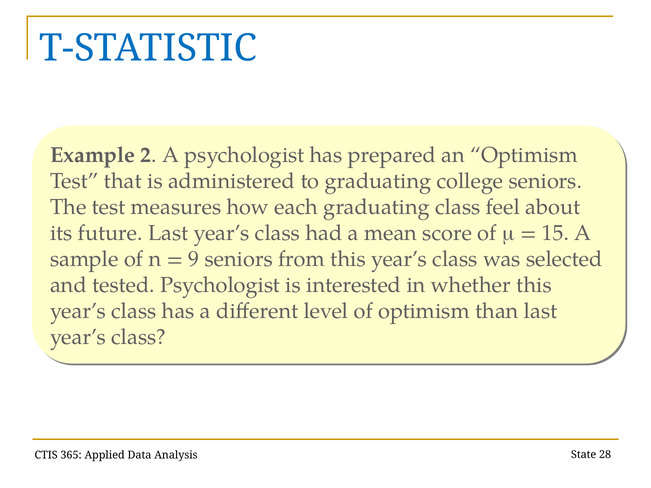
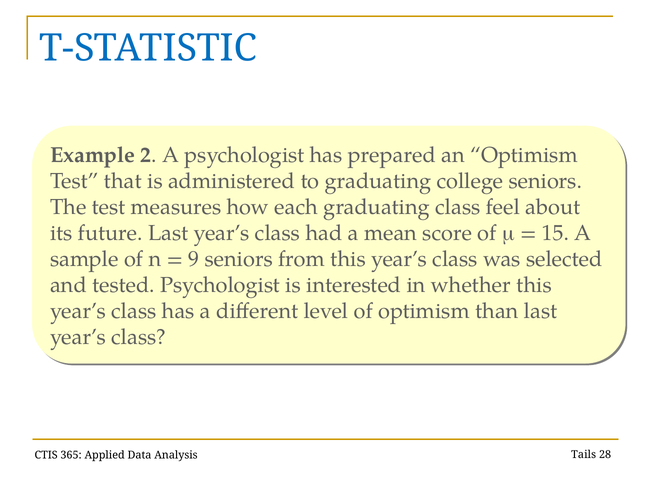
State: State -> Tails (584, 455)
